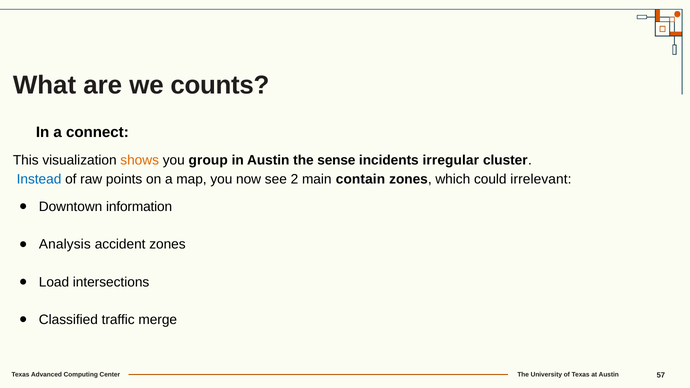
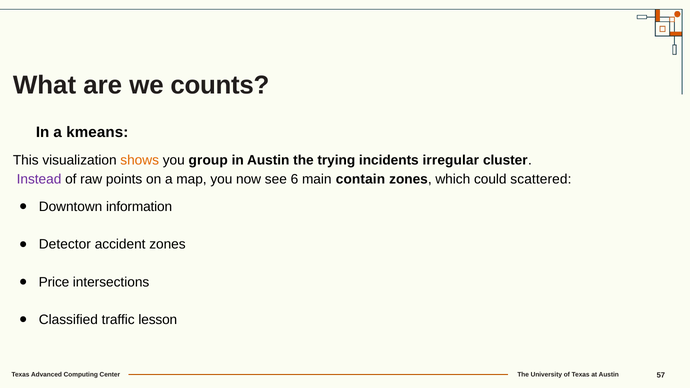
connect: connect -> kmeans (97, 132)
sense: sense -> trying (336, 161)
Instead colour: blue -> purple (39, 179)
2: 2 -> 6 (294, 179)
irrelevant: irrelevant -> scattered (541, 179)
Analysis: Analysis -> Detector (65, 244)
Load: Load -> Price (54, 282)
merge: merge -> lesson (158, 320)
